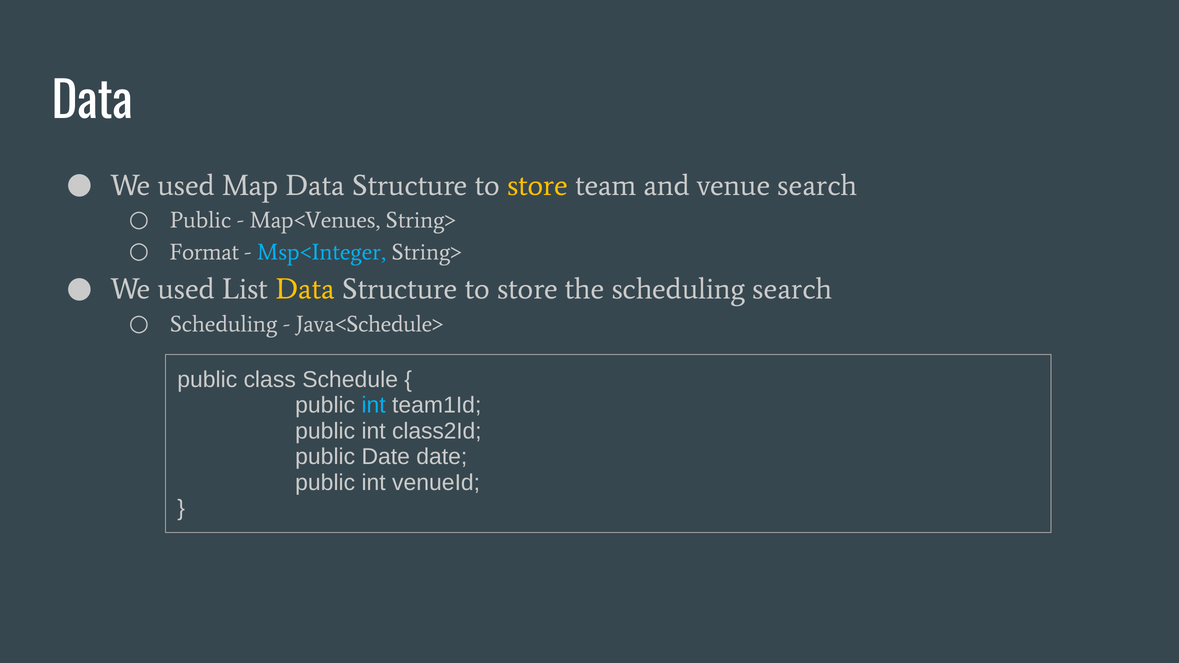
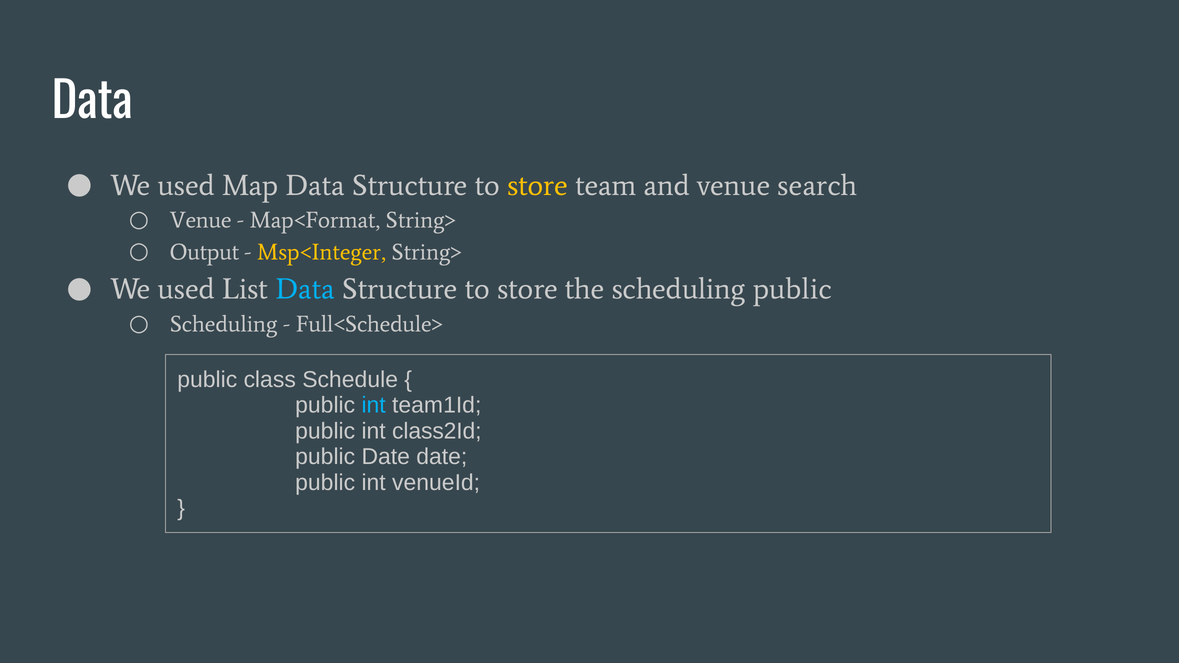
Public: Public -> Venue (201, 220)
Map<Venues: Map<Venues -> Map<Format (315, 220)
Format: Format -> Output (204, 252)
Msp<Integer colour: light blue -> yellow (321, 252)
Data colour: yellow -> light blue (305, 289)
scheduling search: search -> public (792, 289)
Java<Schedule>: Java<Schedule> -> Full<Schedule> (370, 324)
